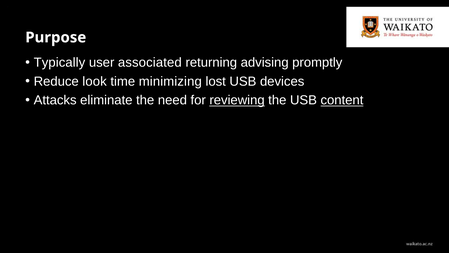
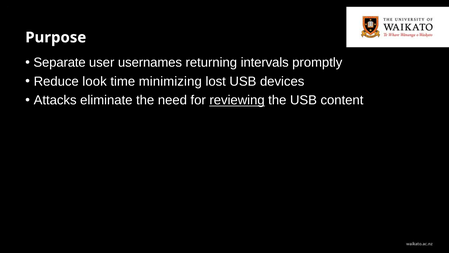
Typically: Typically -> Separate (60, 62)
associated: associated -> usernames (150, 62)
advising: advising -> intervals (265, 62)
content underline: present -> none (342, 100)
